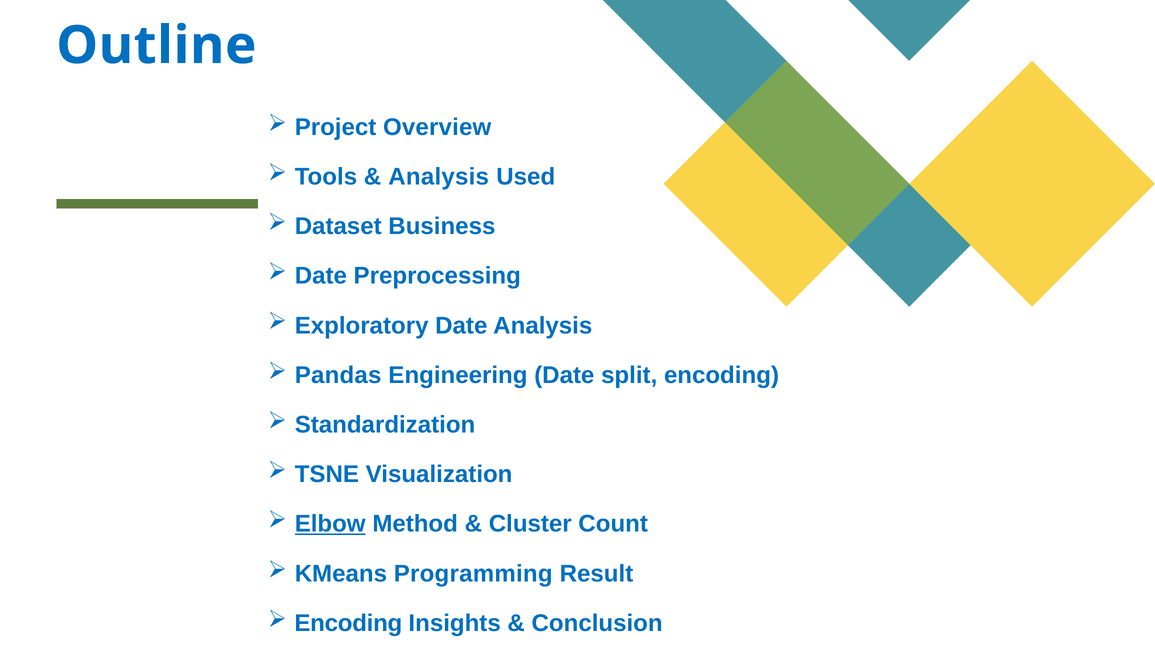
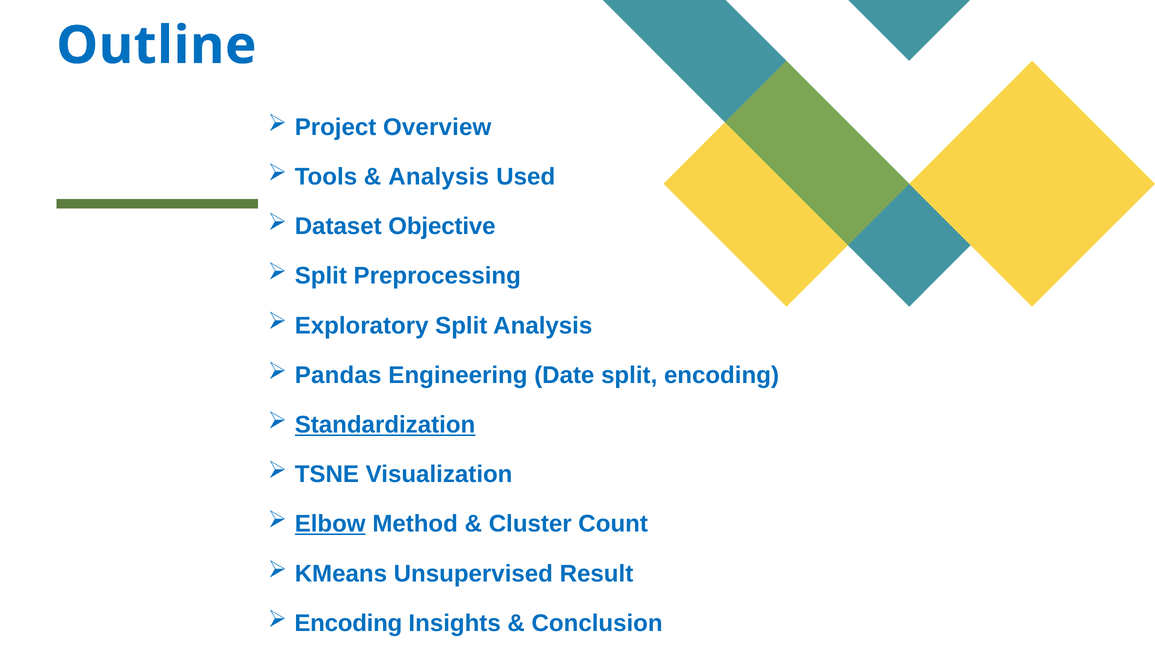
Business: Business -> Objective (442, 226)
Date: Date -> Split (321, 276)
Exploratory Date: Date -> Split (461, 325)
Standardization underline: none -> present (385, 425)
Programming: Programming -> Unsupervised (473, 573)
